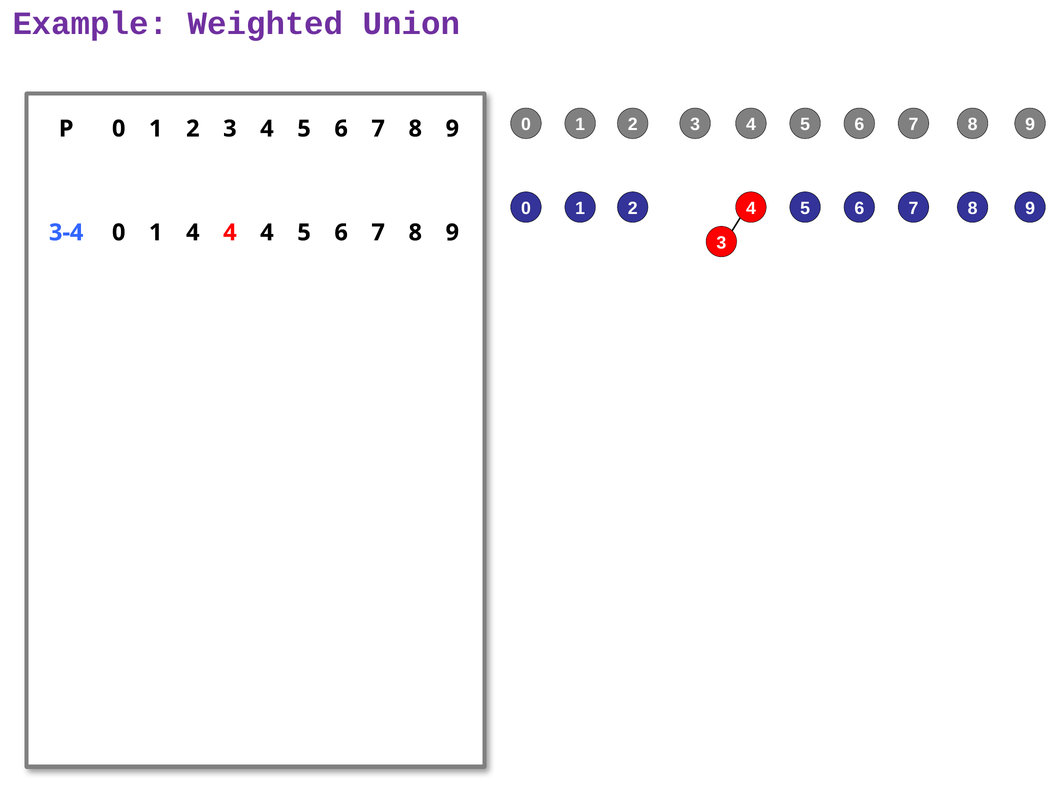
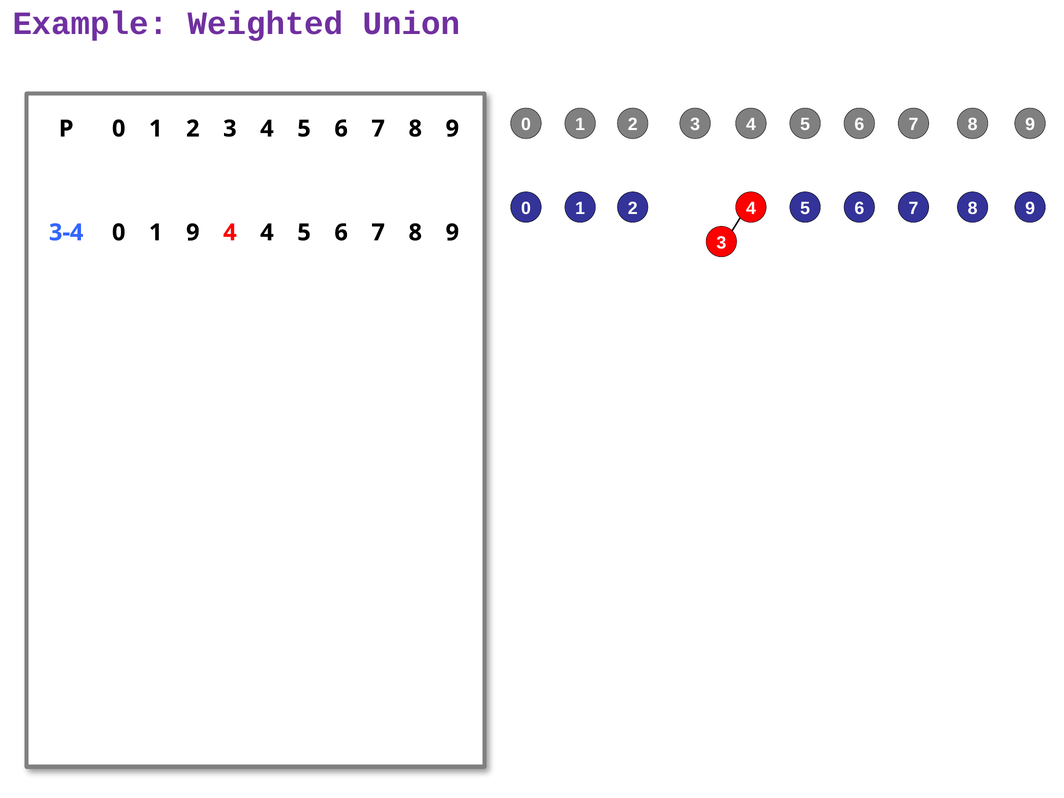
1 4: 4 -> 9 (193, 233)
